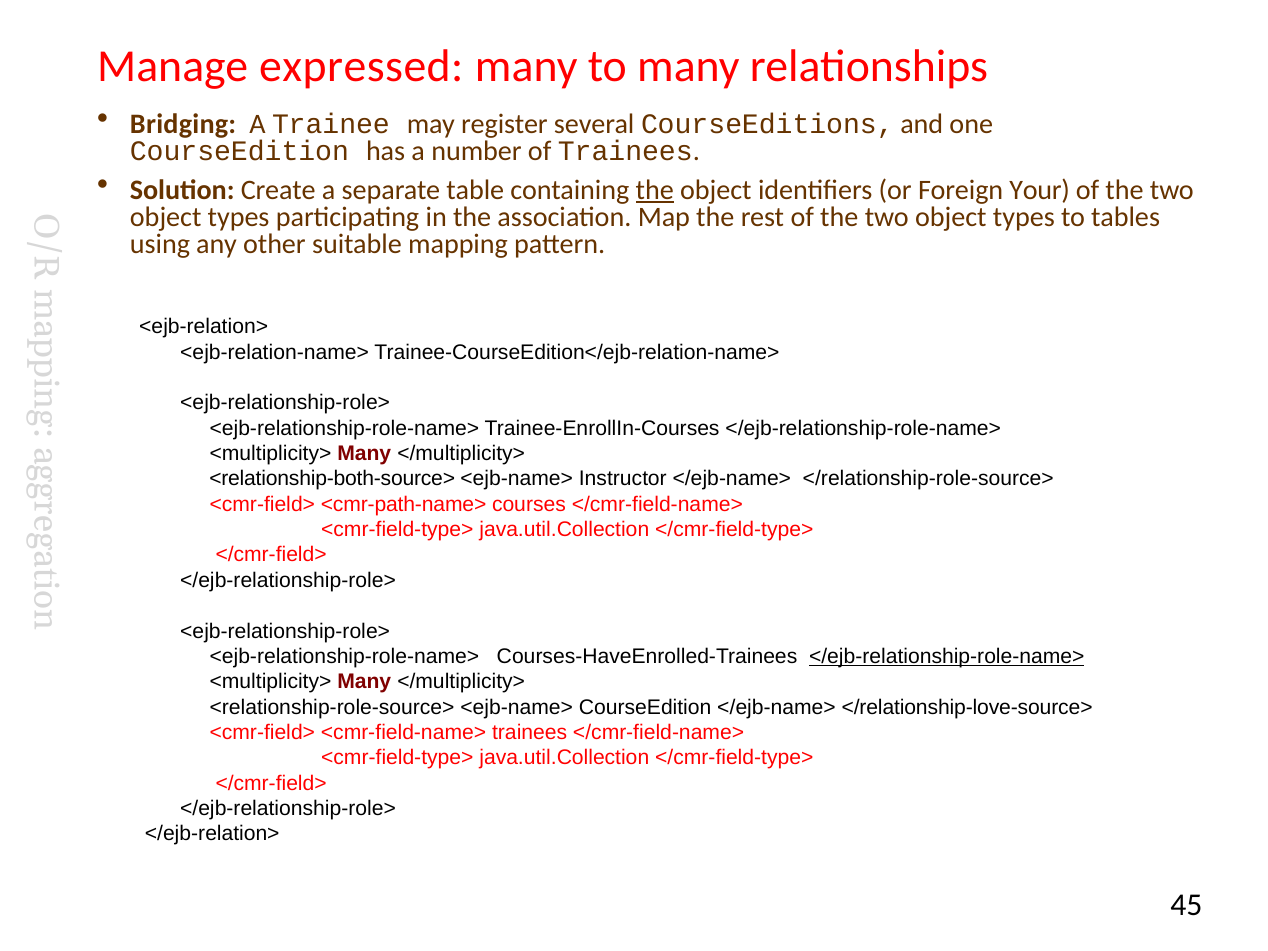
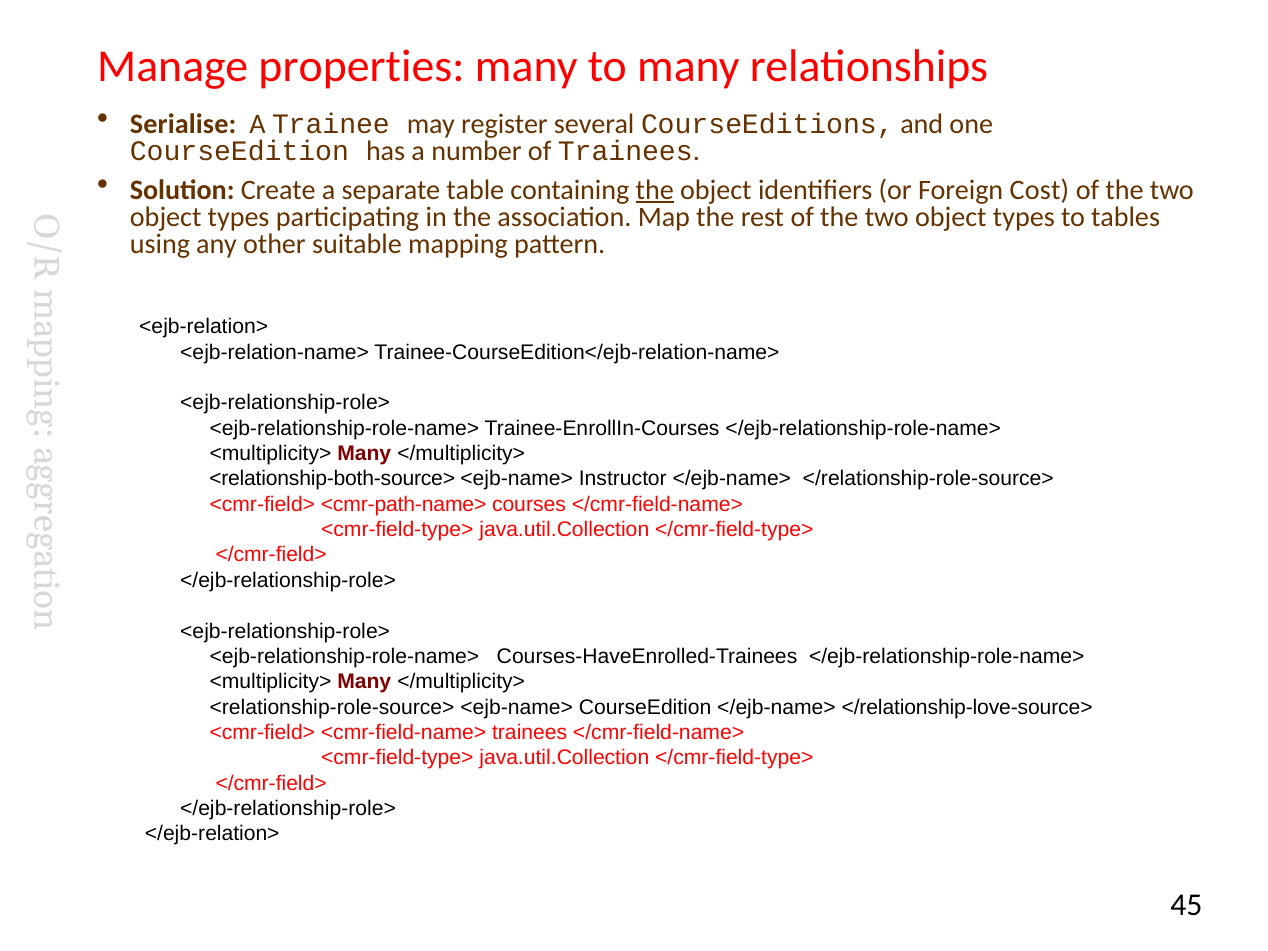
expressed: expressed -> properties (362, 67)
Bridging: Bridging -> Serialise (183, 124)
Your: Your -> Cost (1039, 190)
</ejb-relationship-role-name> underline: present -> none (947, 656)
